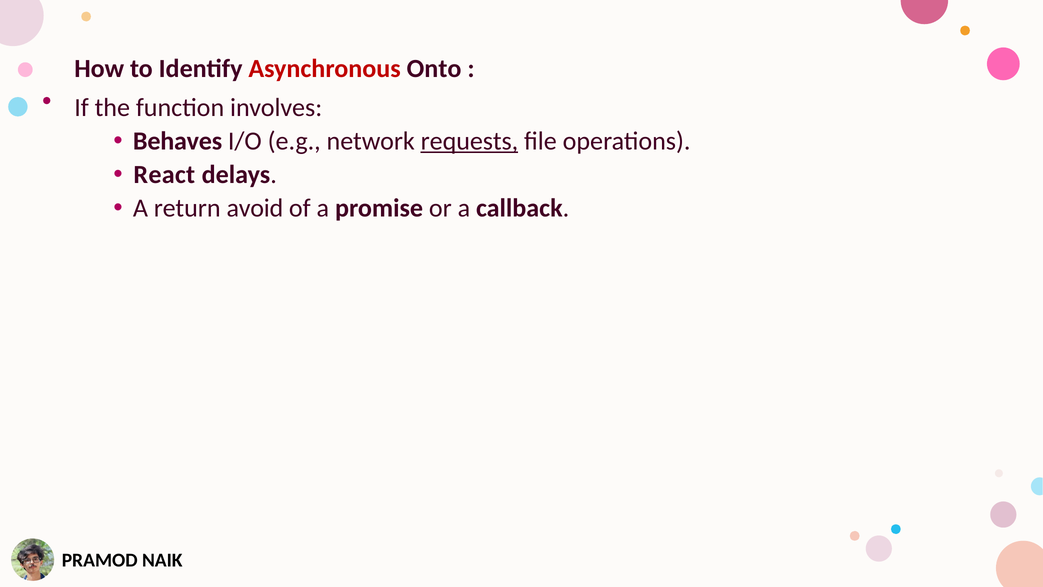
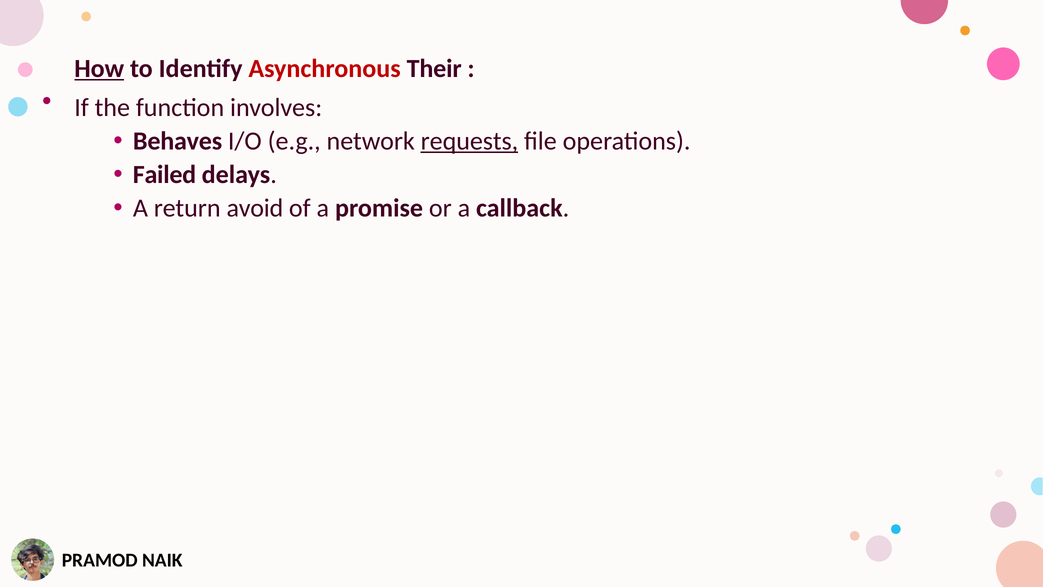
How underline: none -> present (99, 69)
Onto: Onto -> Their (434, 69)
React: React -> Failed (165, 175)
